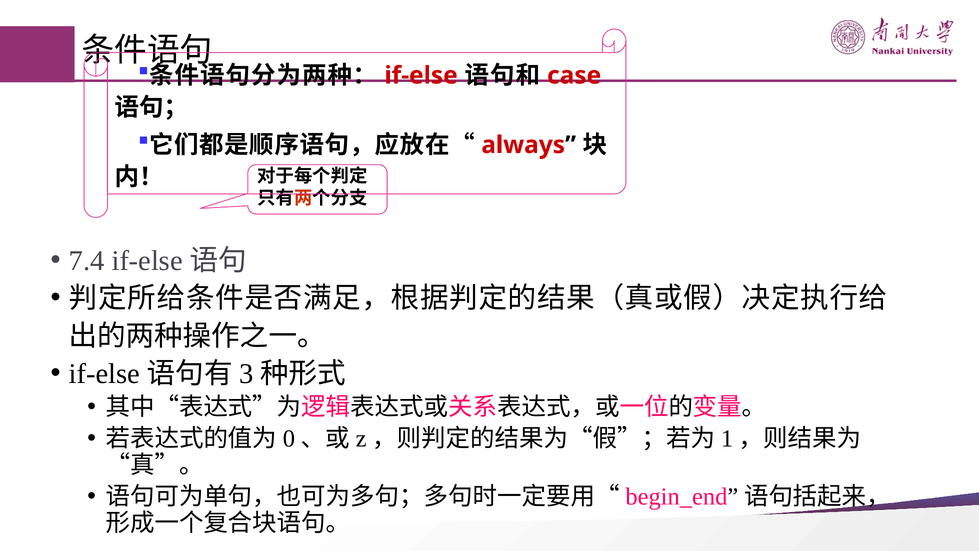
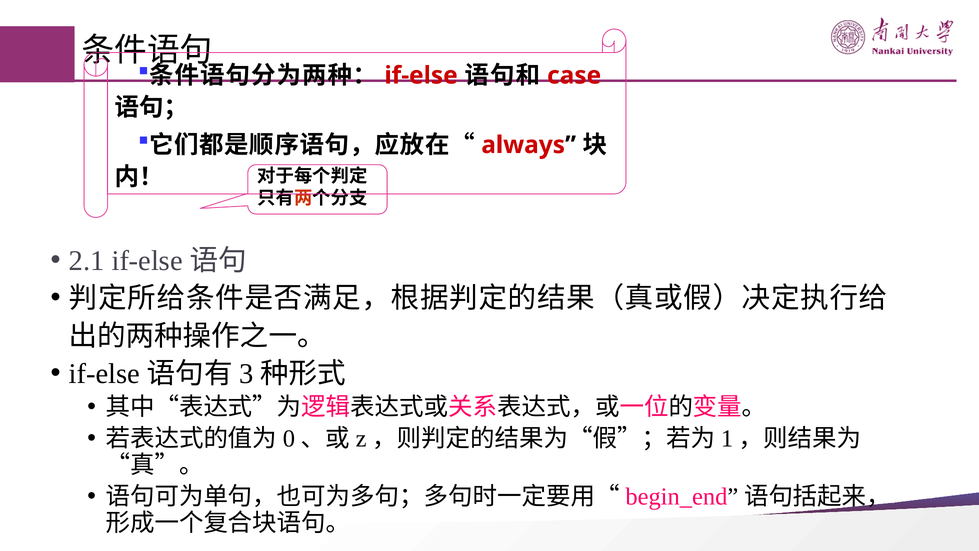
7.4: 7.4 -> 2.1 (87, 261)
